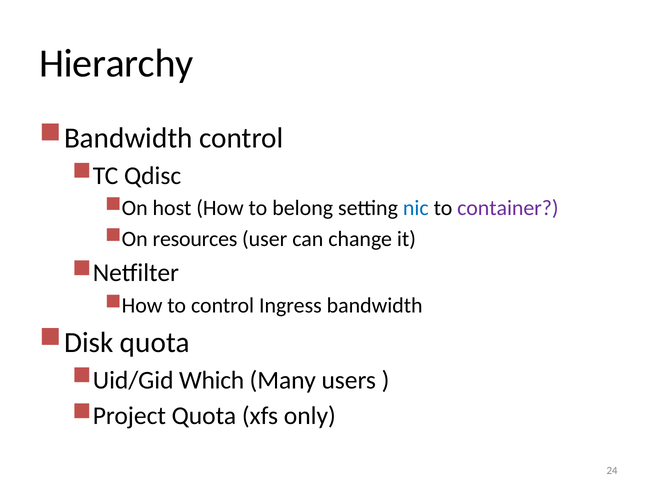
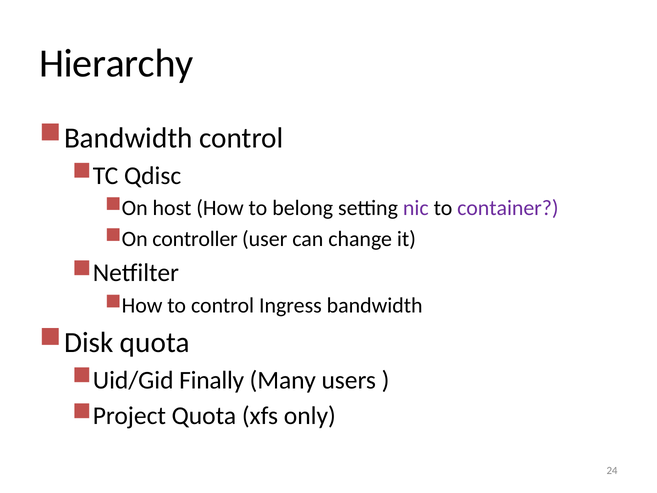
nic colour: blue -> purple (416, 208)
resources: resources -> controller (195, 239)
Which: Which -> Finally (212, 380)
